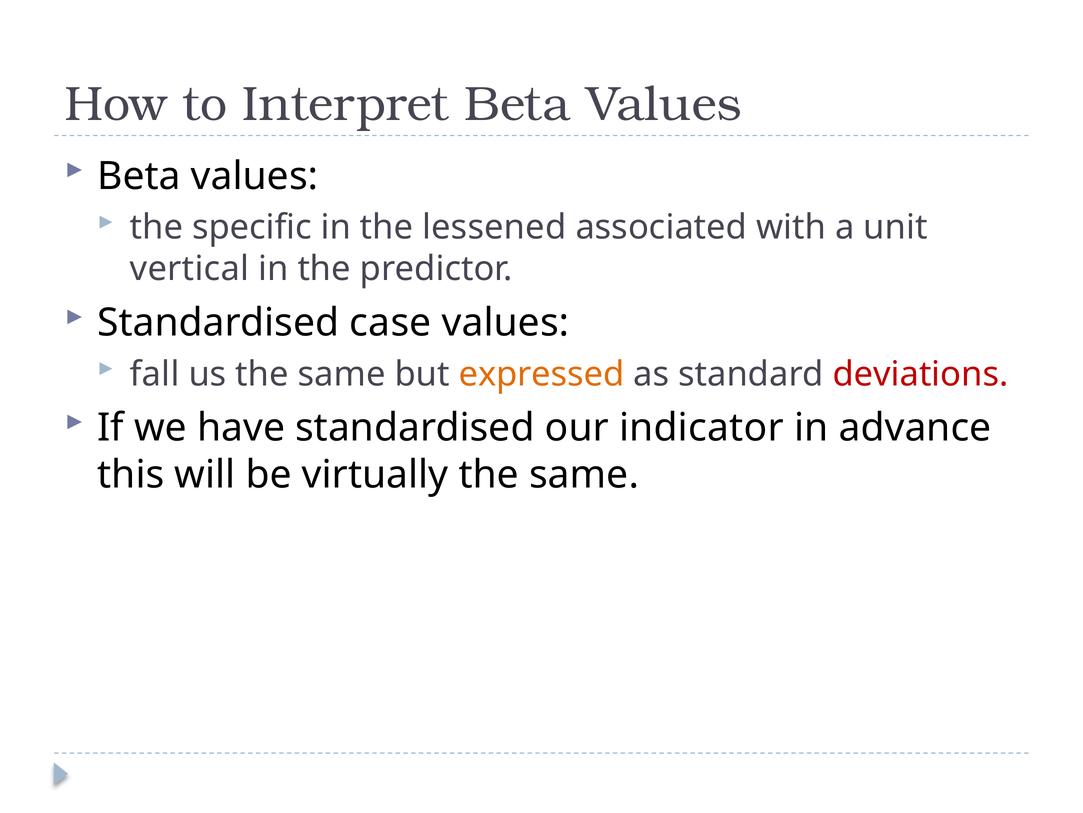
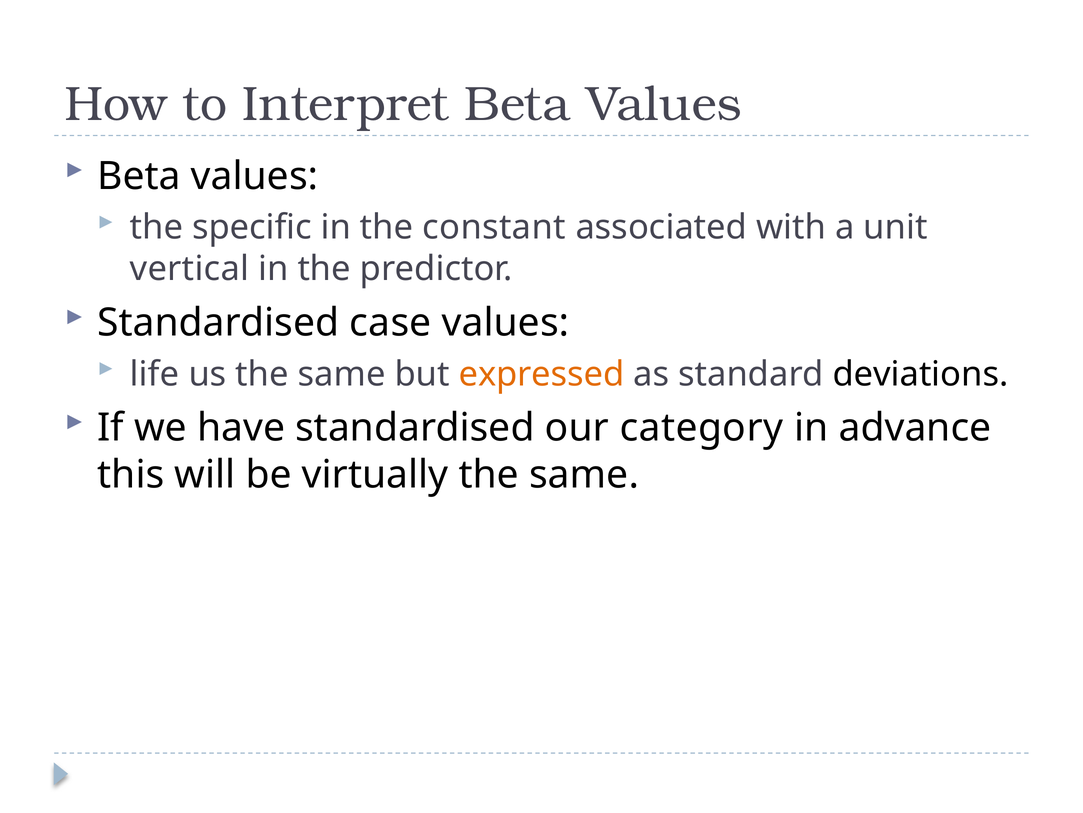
lessened: lessened -> constant (494, 227)
fall: fall -> life (155, 374)
deviations colour: red -> black (920, 374)
indicator: indicator -> category (701, 427)
